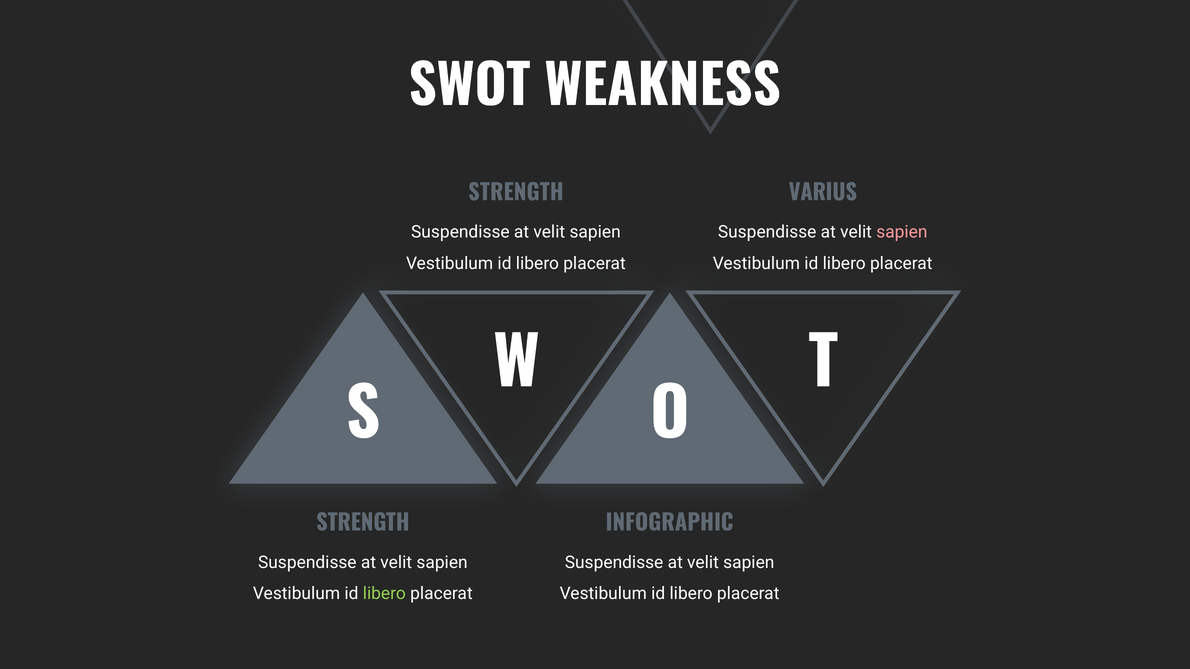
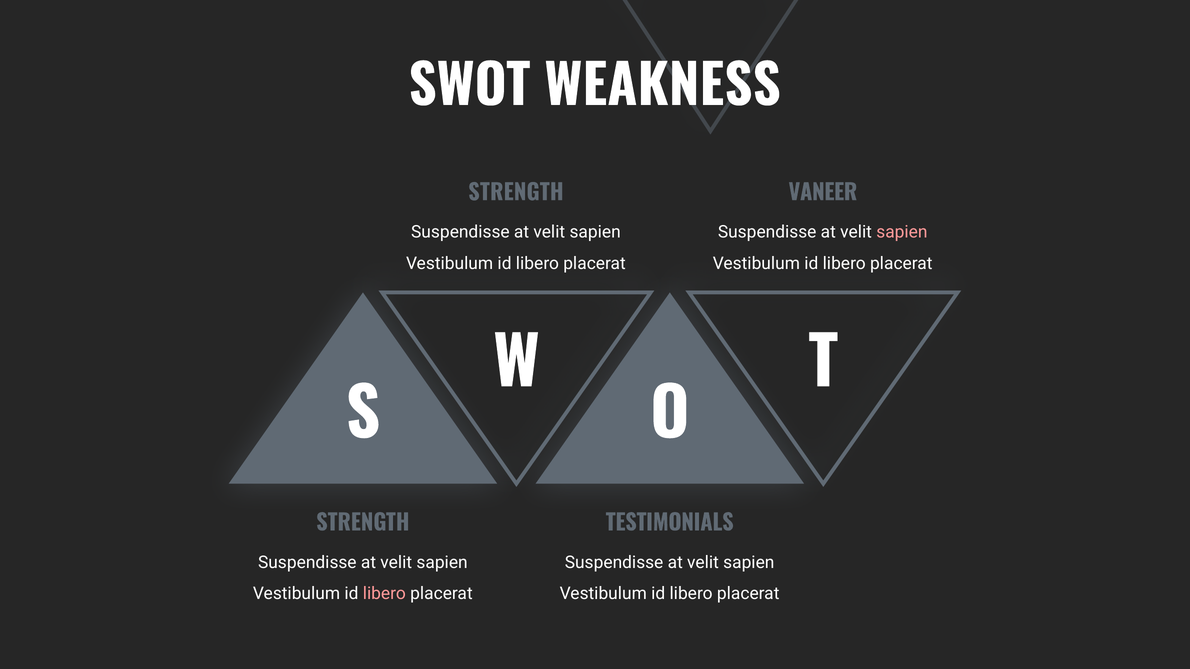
VARIUS: VARIUS -> VANEER (823, 193)
INFOGRAPHIC: INFOGRAPHIC -> TESTIMONIALS (670, 523)
libero colour: light green -> pink (384, 594)
